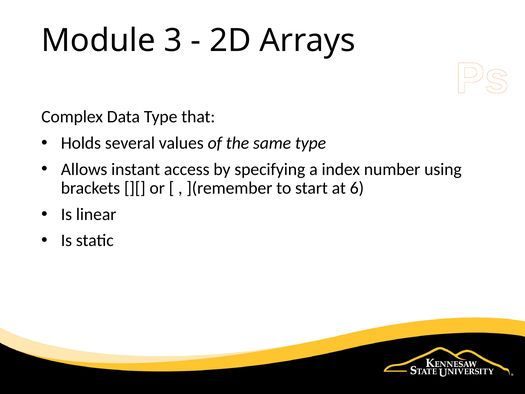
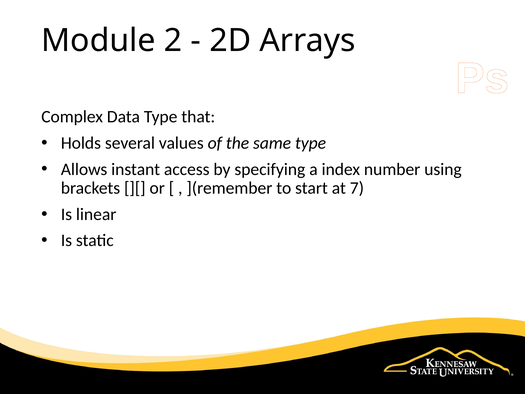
3: 3 -> 2 (173, 41)
6: 6 -> 7 (357, 188)
